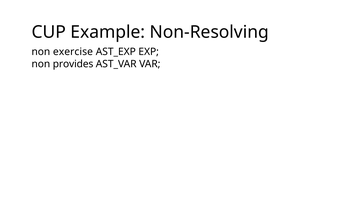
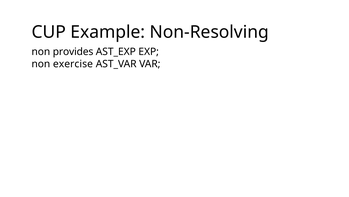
exercise: exercise -> provides (73, 52)
provides: provides -> exercise (73, 64)
